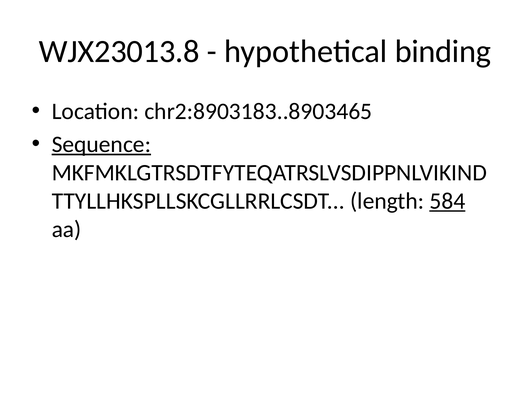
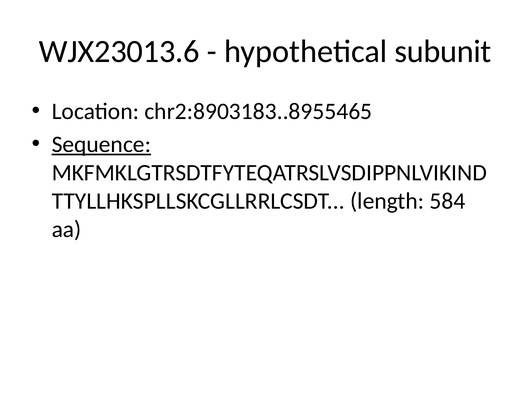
WJX23013.8: WJX23013.8 -> WJX23013.6 (119, 51)
binding: binding -> subunit (443, 51)
chr2:8903183..8903465: chr2:8903183..8903465 -> chr2:8903183..8955465 (258, 111)
584 underline: present -> none (447, 201)
